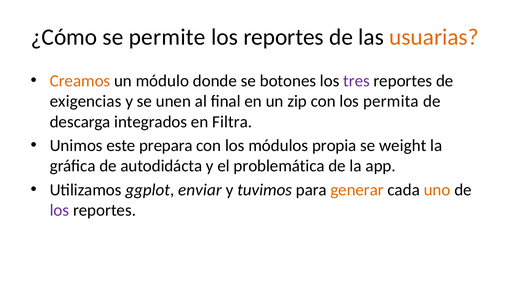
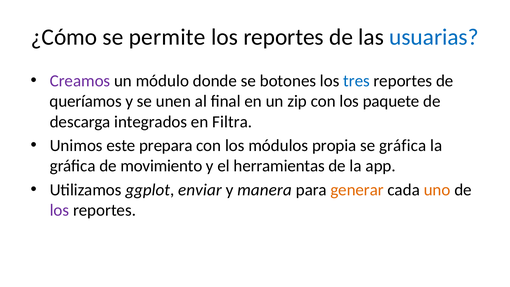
usuarias colour: orange -> blue (434, 37)
Creamos colour: orange -> purple (80, 81)
tres colour: purple -> blue (357, 81)
exigencias: exigencias -> queríamos (86, 101)
permita: permita -> paquete (391, 101)
se weight: weight -> gráfica (403, 145)
autodidácta: autodidácta -> movimiento (161, 166)
problemática: problemática -> herramientas (279, 166)
tuvimos: tuvimos -> manera (264, 190)
